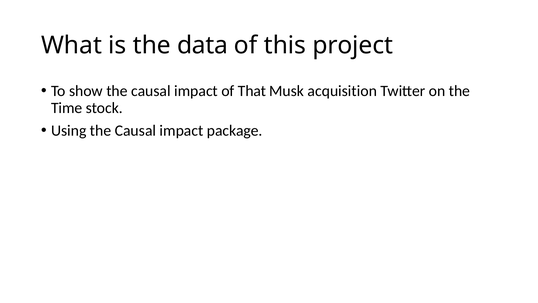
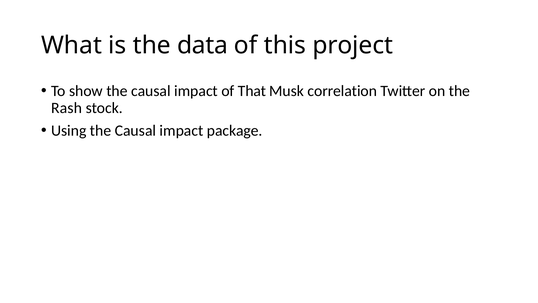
acquisition: acquisition -> correlation (342, 91)
Time: Time -> Rash (67, 108)
